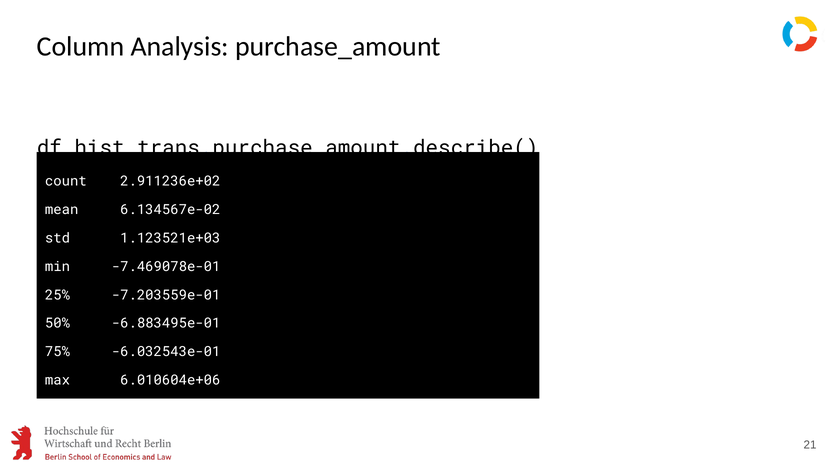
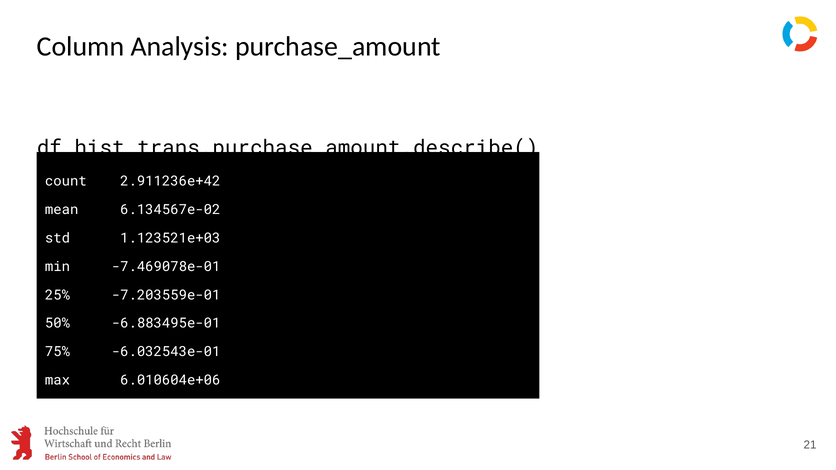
2.911236e+02: 2.911236e+02 -> 2.911236e+42 (170, 181)
